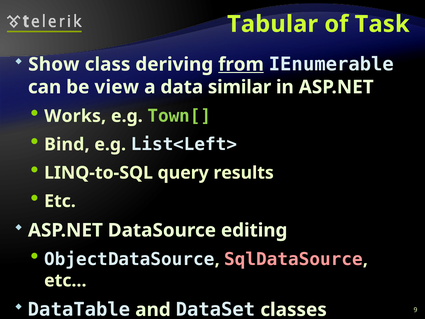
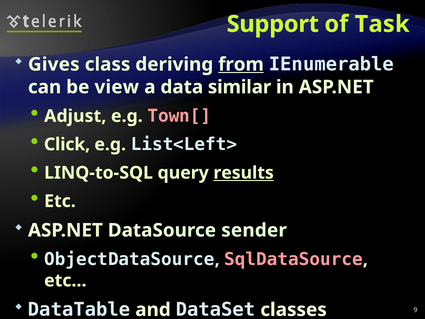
Tabular: Tabular -> Support (273, 24)
Show: Show -> Gives (54, 64)
Works: Works -> Adjust (75, 116)
Town[ colour: light green -> pink (179, 116)
Bind: Bind -> Click (67, 144)
results underline: none -> present (244, 173)
editing: editing -> sender (254, 230)
